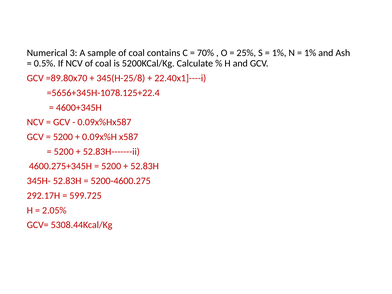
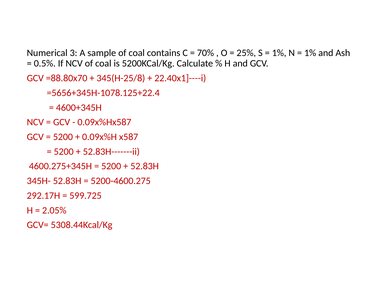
=89.80x70: =89.80x70 -> =88.80x70 (67, 78)
